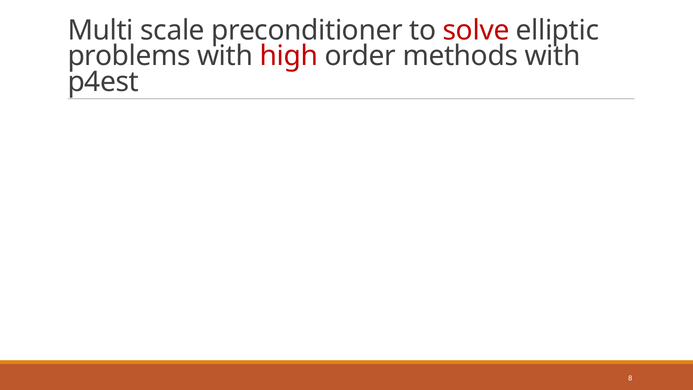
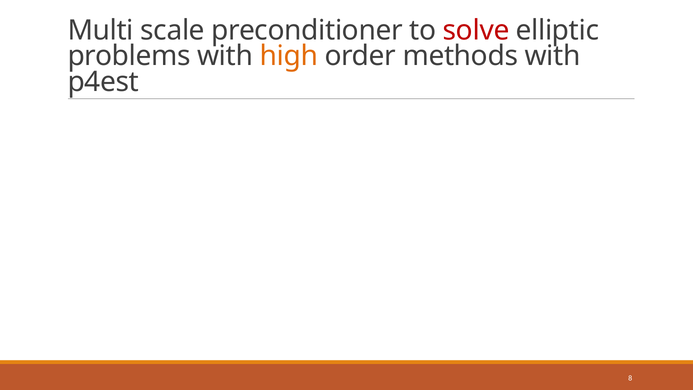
high colour: red -> orange (289, 56)
